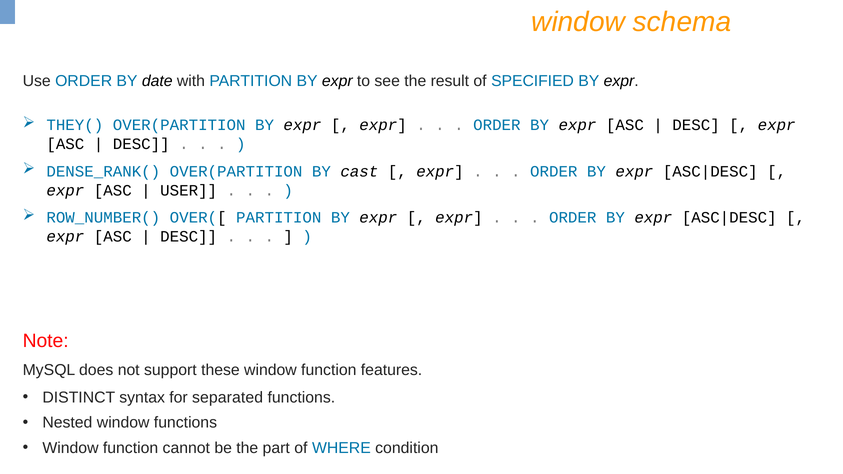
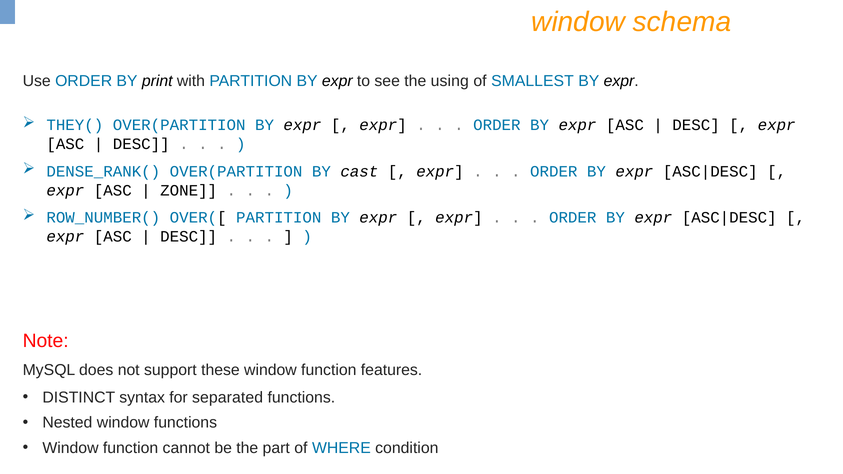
date: date -> print (157, 81)
result: result -> using (450, 81)
SPECIFIED: SPECIFIED -> SMALLEST (532, 81)
USER: USER -> ZONE (189, 190)
